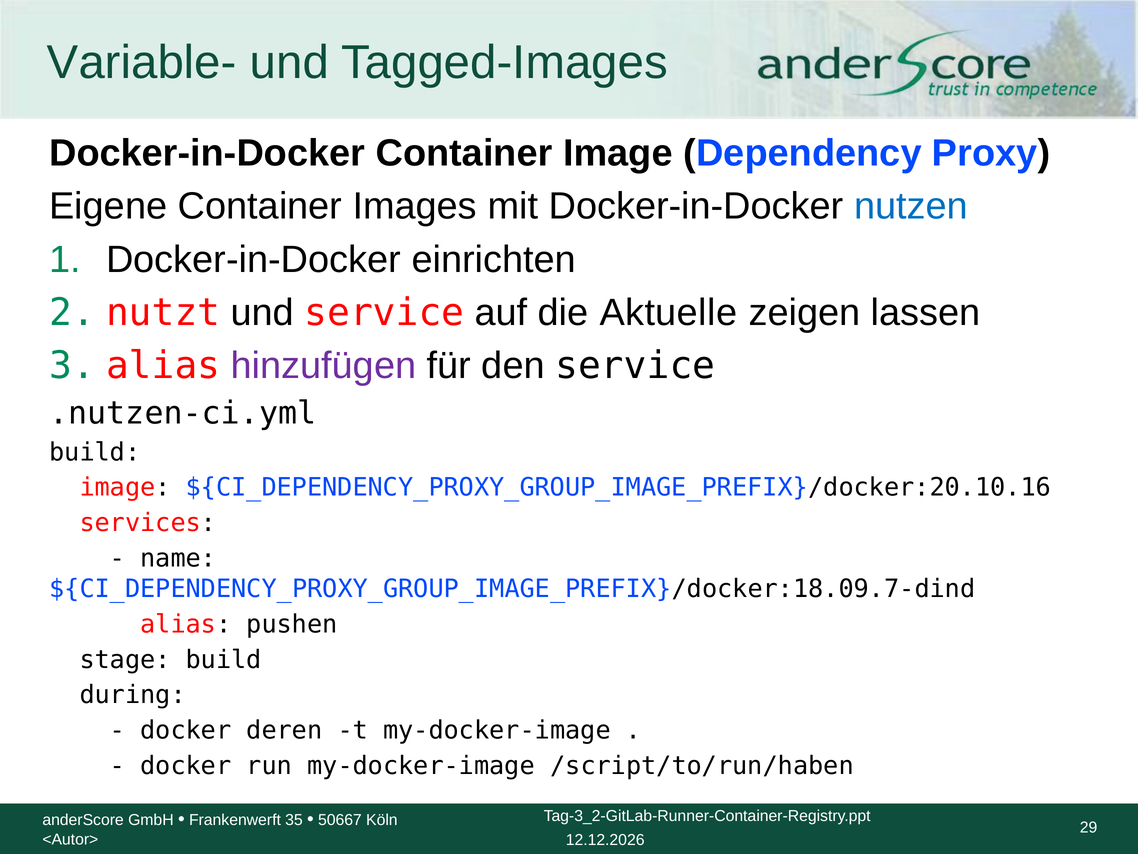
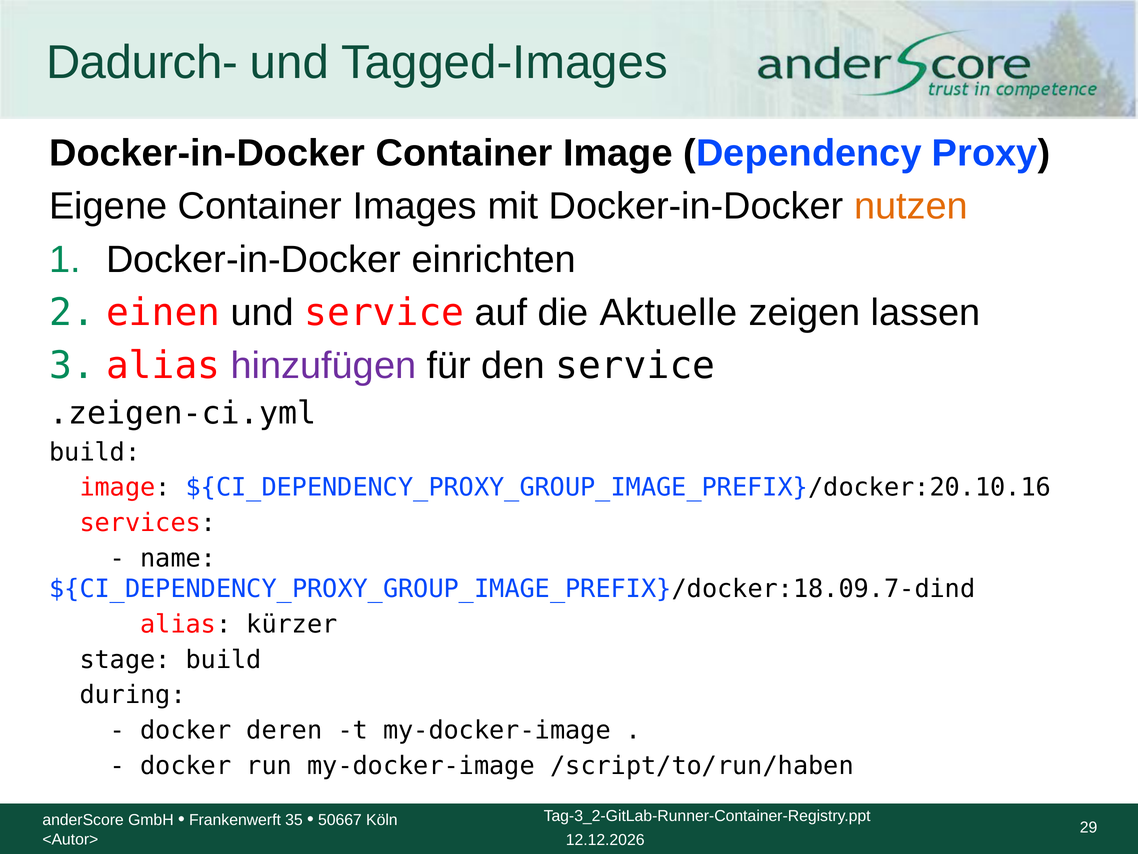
Variable-: Variable- -> Dadurch- (142, 62)
nutzen colour: blue -> orange (911, 206)
nutzt: nutzt -> einen (163, 313)
.nutzen-ci.yml: .nutzen-ci.yml -> .zeigen-ci.yml (183, 413)
pushen: pushen -> kürzer (292, 624)
